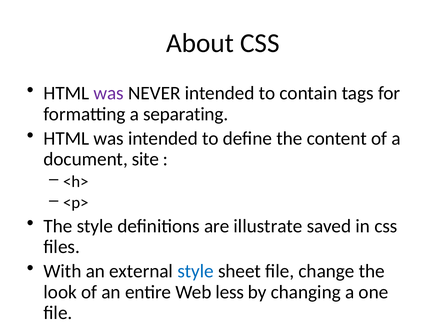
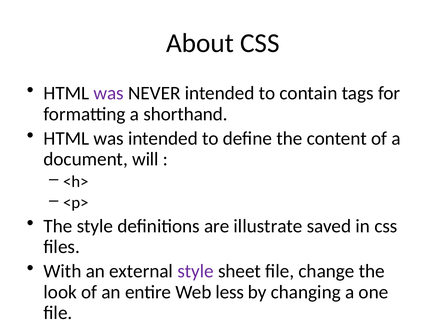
separating: separating -> shorthand (186, 114)
site: site -> will (145, 159)
style colour: blue -> purple (196, 271)
